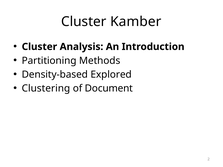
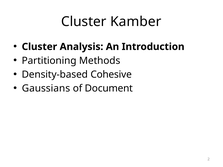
Explored: Explored -> Cohesive (111, 75)
Clustering: Clustering -> Gaussians (46, 88)
